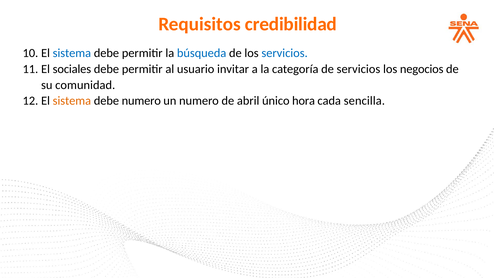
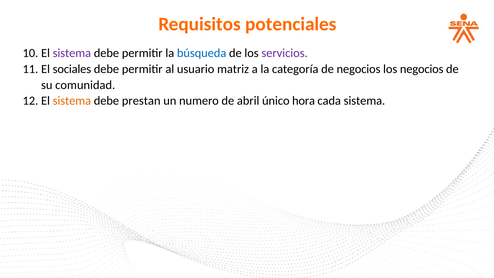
credibilidad: credibilidad -> potenciales (291, 24)
sistema colour: blue -> purple (72, 53)
servicios colour: blue -> purple (285, 53)
invitar: invitar -> matriz (233, 69)
de servicios: servicios -> negocios (359, 69)
debe numero: numero -> prestan (141, 101)
cada sencilla: sencilla -> sistema (364, 101)
